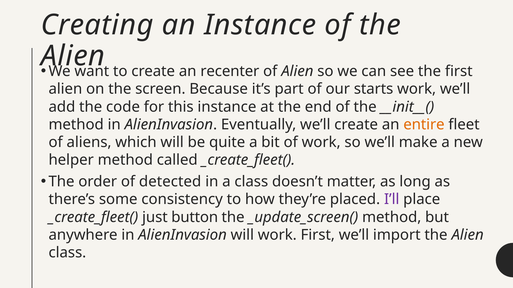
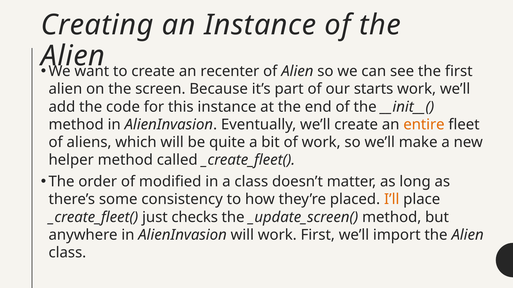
detected: detected -> modified (170, 182)
I’ll colour: purple -> orange (392, 200)
button: button -> checks (195, 218)
